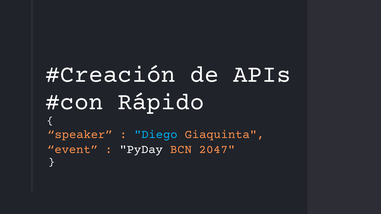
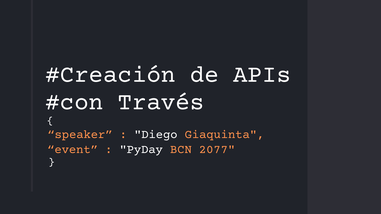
Rápido: Rápido -> Través (161, 102)
Diego colour: light blue -> white (156, 134)
2047: 2047 -> 2077 (217, 149)
